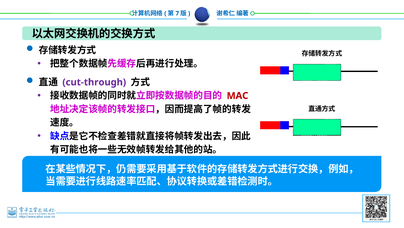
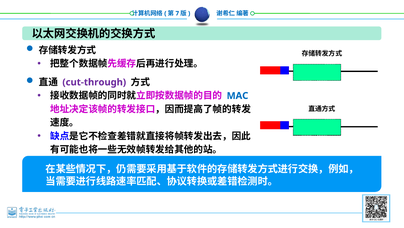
MAC colour: red -> blue (237, 95)
